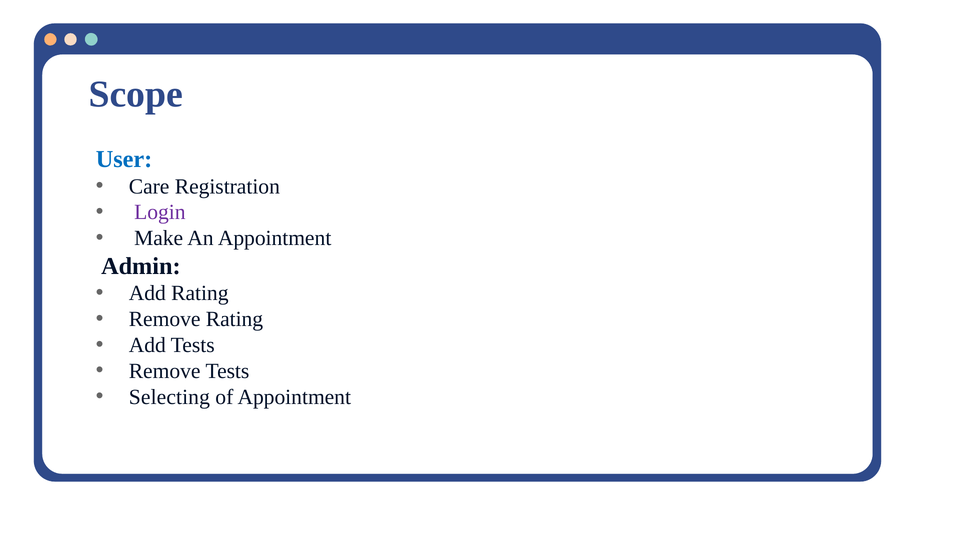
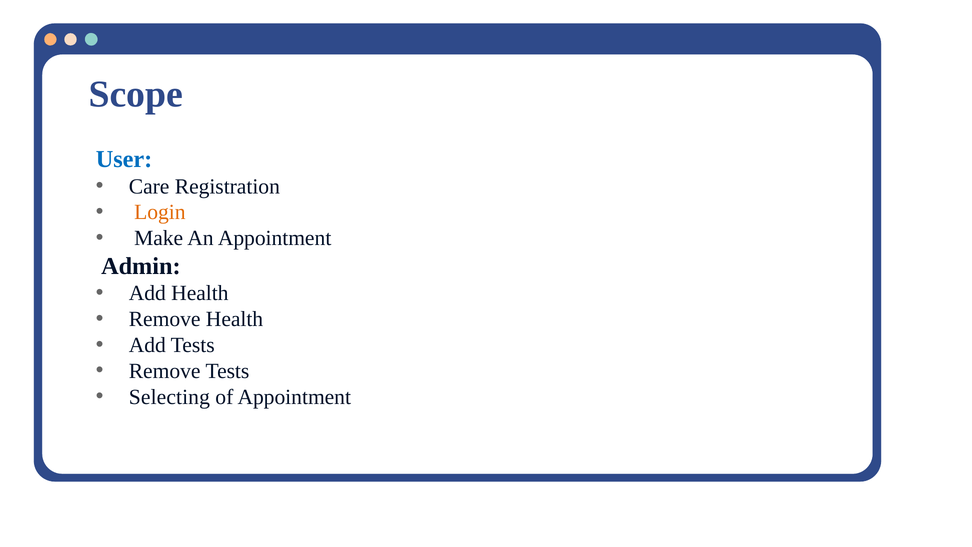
Login colour: purple -> orange (160, 212)
Add Rating: Rating -> Health (200, 293)
Remove Rating: Rating -> Health (234, 319)
